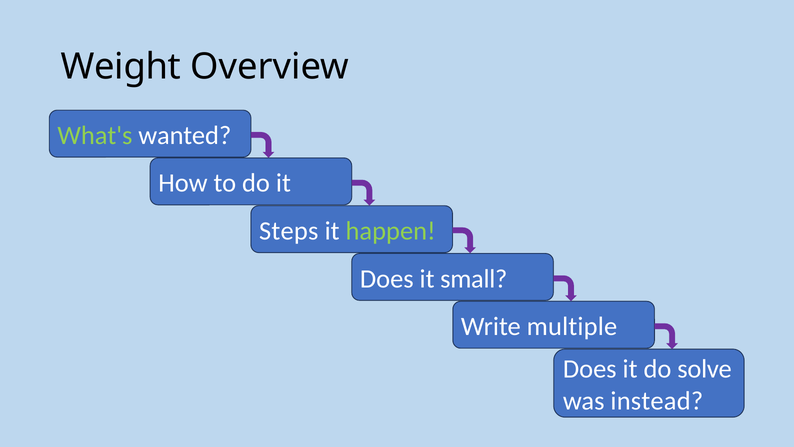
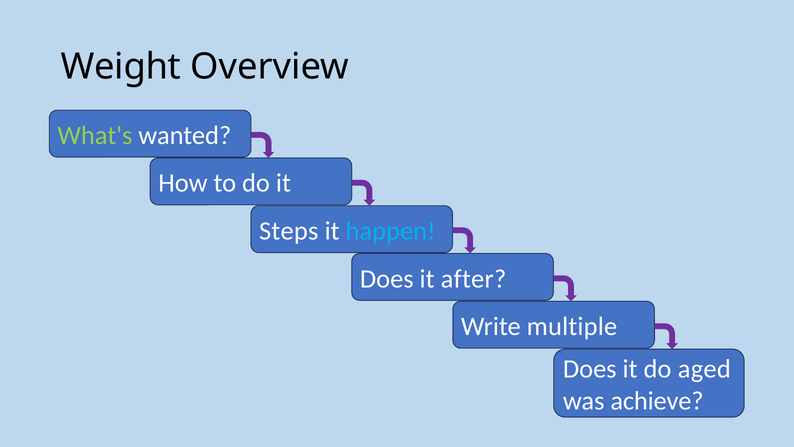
happen colour: light green -> light blue (391, 231)
small: small -> after (474, 279)
solve: solve -> aged (704, 369)
instead: instead -> achieve (657, 401)
